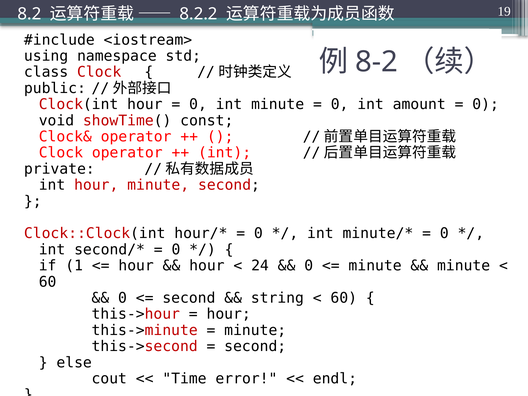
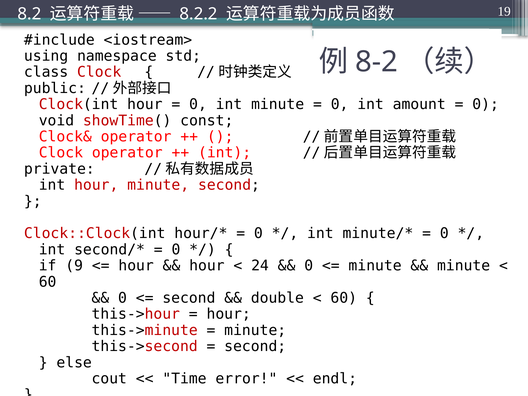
1: 1 -> 9 (74, 266)
string: string -> double (277, 298)
